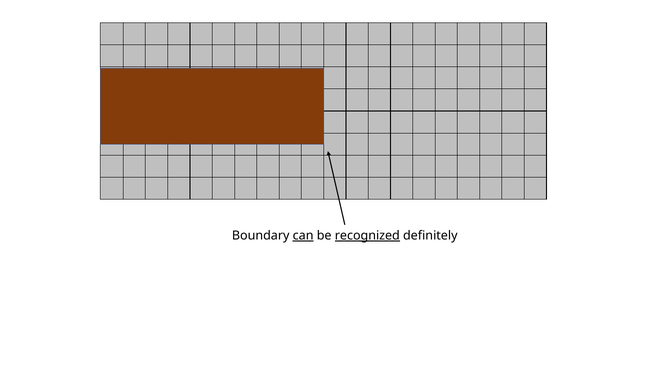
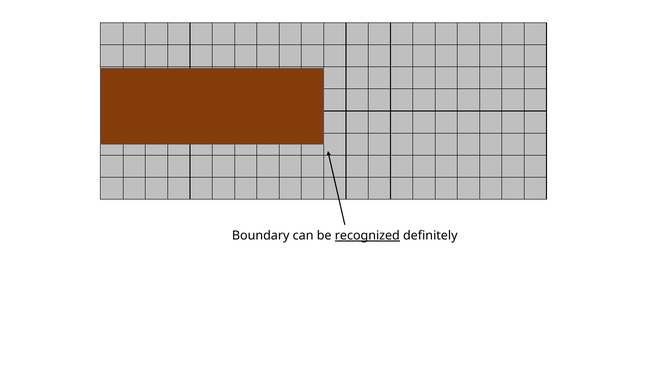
can underline: present -> none (303, 236)
